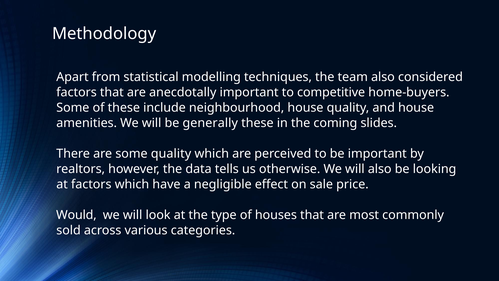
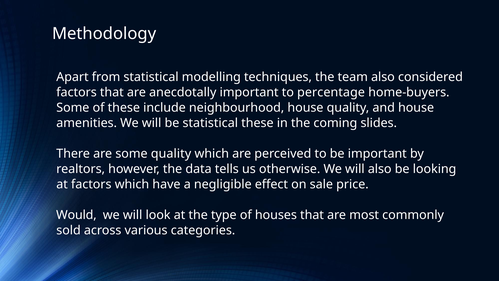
competitive: competitive -> percentage (331, 92)
be generally: generally -> statistical (210, 123)
